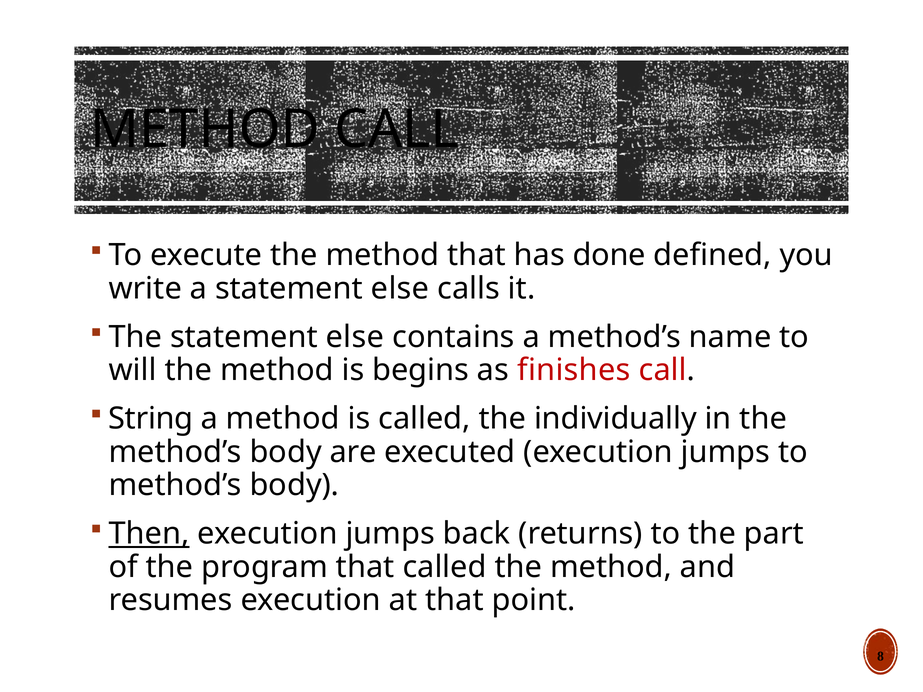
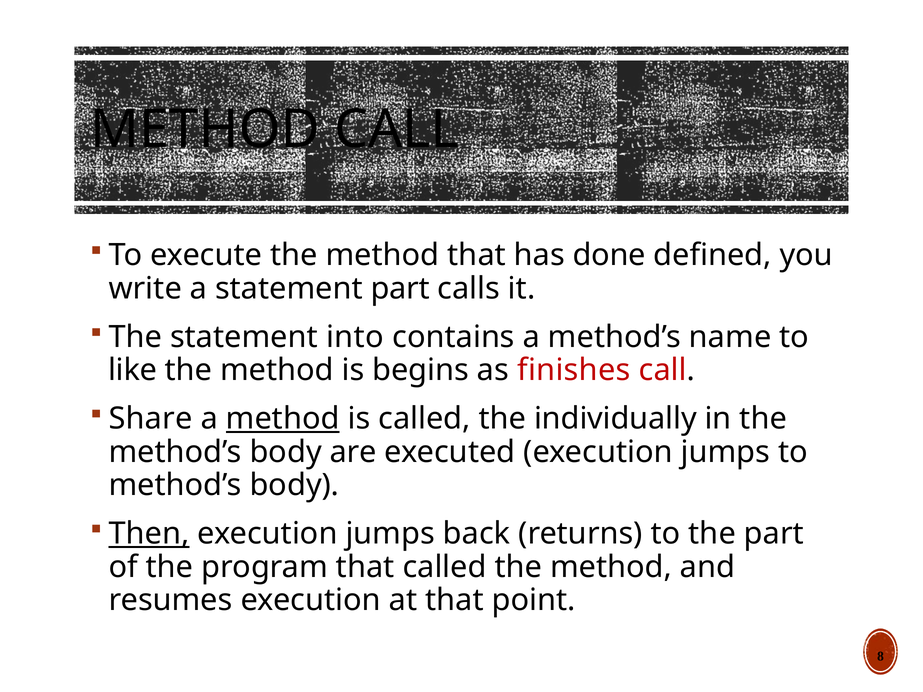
a statement else: else -> part (400, 289)
The statement else: else -> into (355, 337)
will: will -> like (133, 370)
String: String -> Share (151, 419)
method underline: none -> present (283, 419)
